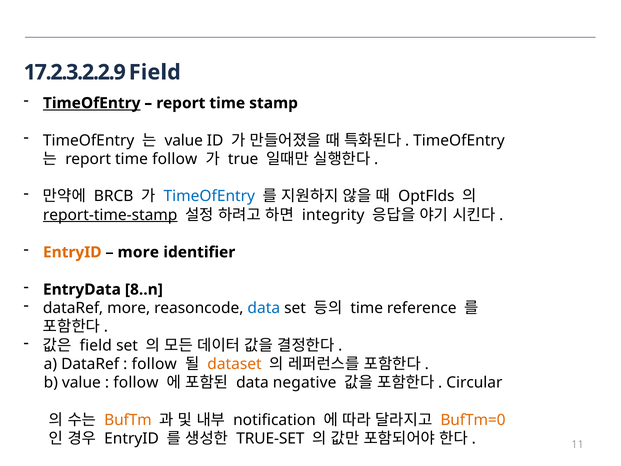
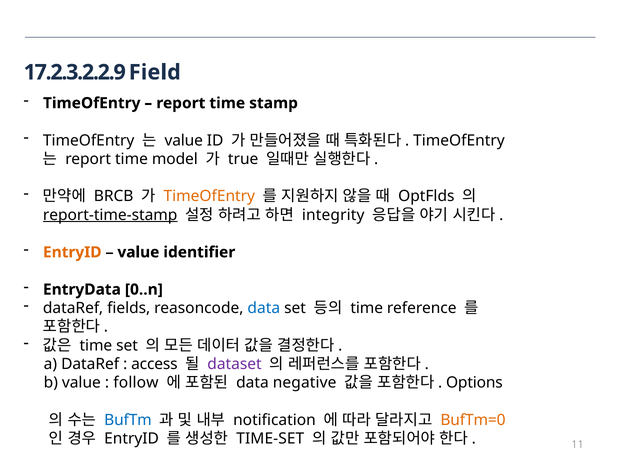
TimeOfEntry underline: present -> none (92, 103)
time follow: follow -> model (175, 159)
TimeOfEntry colour: blue -> orange (209, 196)
more: more -> value (138, 252)
8..n: 8..n -> 0..n (144, 289)
dataRef more: more -> fields (129, 308)
field: field -> time (96, 345)
follow: follow -> access (154, 364)
dataset colour: orange -> purple (235, 364)
Circular: Circular -> Options (474, 383)
BufTm colour: orange -> blue (128, 420)
TRUE-SET: TRUE-SET -> TIME-SET (270, 438)
